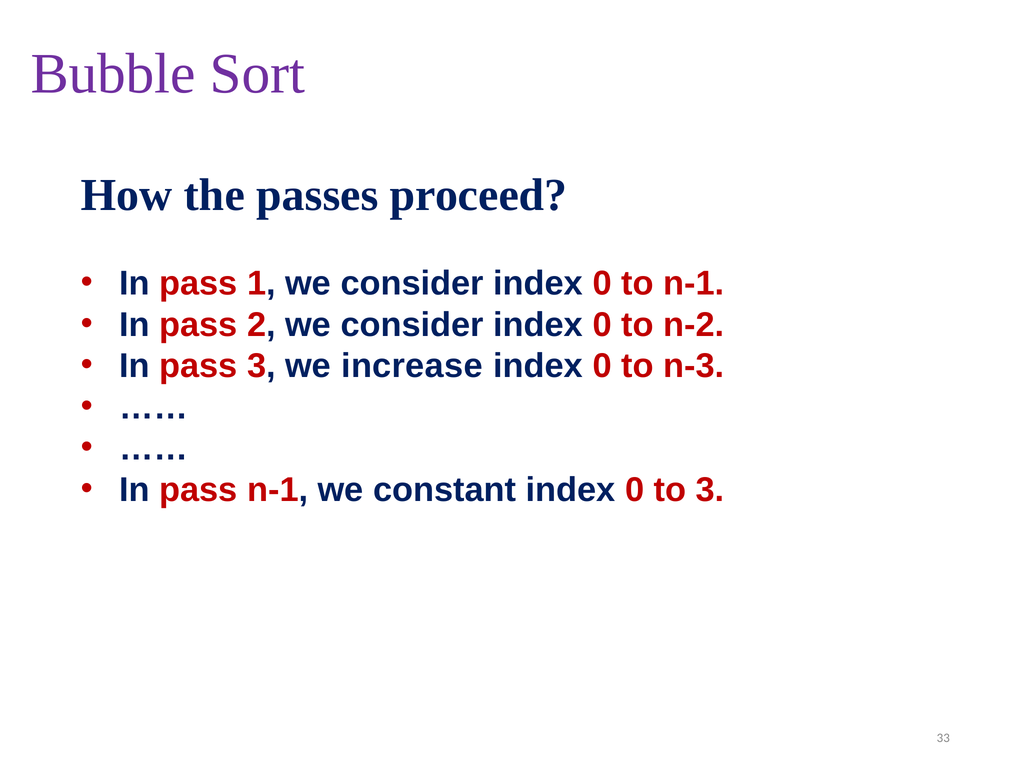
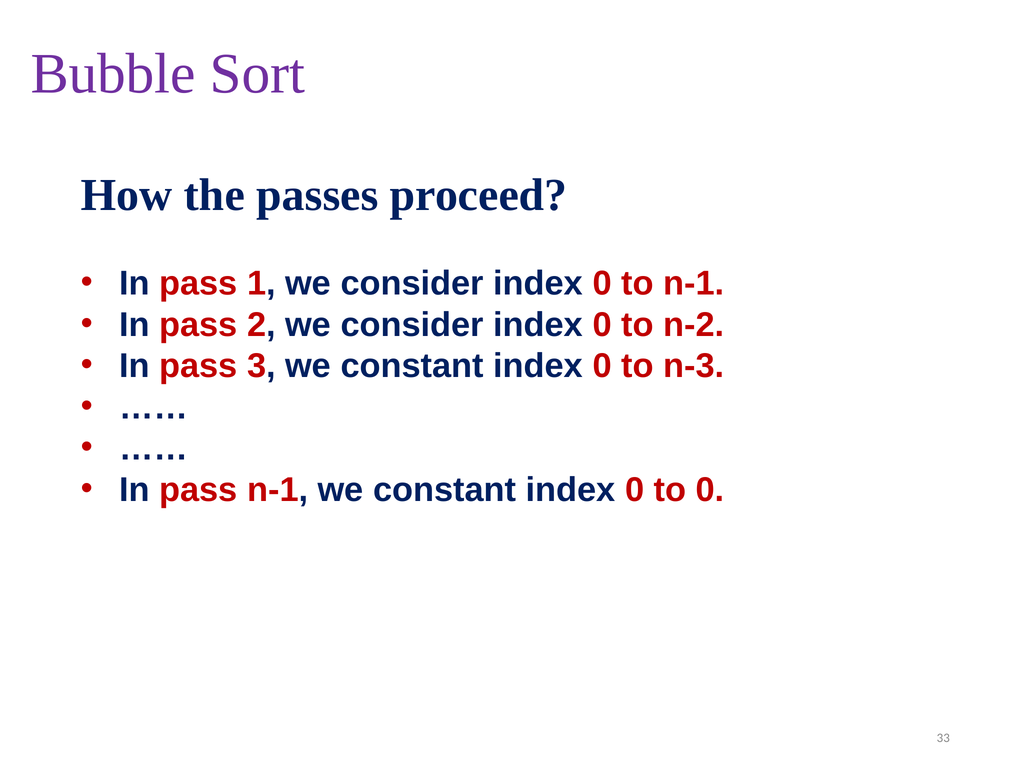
3 we increase: increase -> constant (412, 366)
to 3: 3 -> 0 (710, 490)
